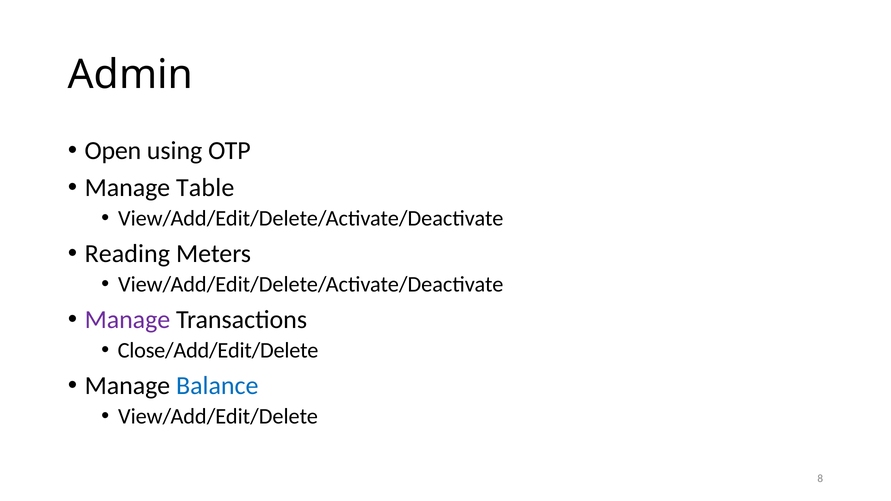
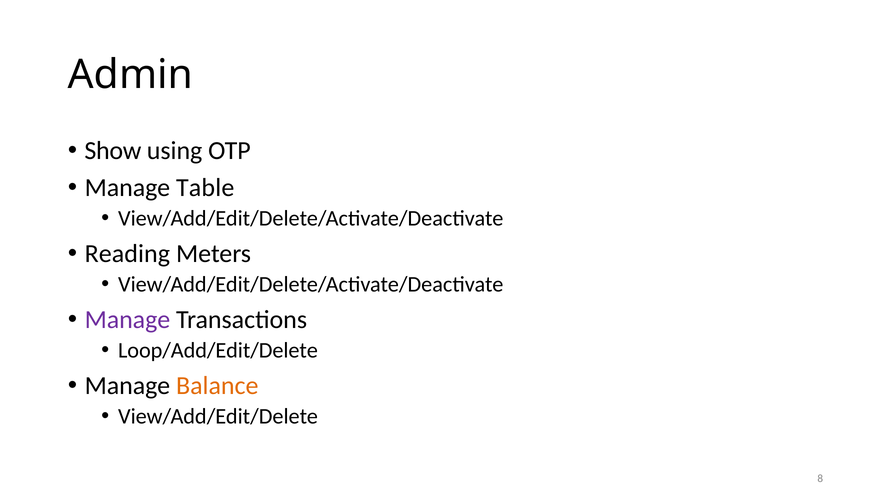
Open: Open -> Show (113, 151)
Close/Add/Edit/Delete: Close/Add/Edit/Delete -> Loop/Add/Edit/Delete (218, 351)
Balance colour: blue -> orange (217, 386)
